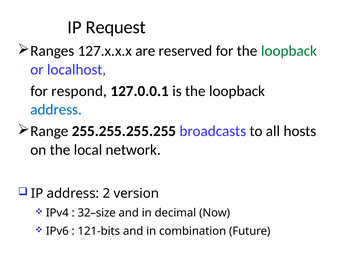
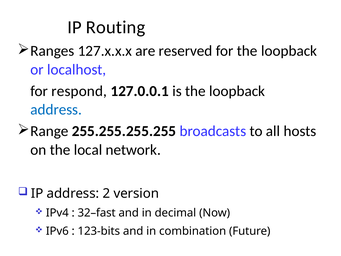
Request: Request -> Routing (116, 27)
loopback colour: green -> black (289, 51)
32–size: 32–size -> 32–fast (97, 213)
121-bits: 121-bits -> 123-bits (99, 231)
